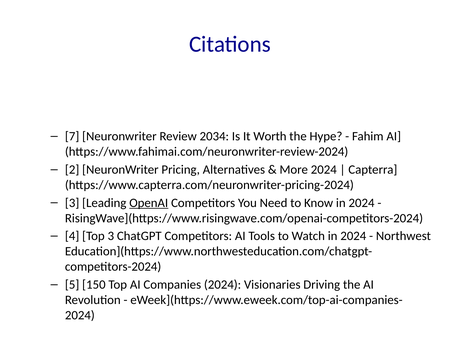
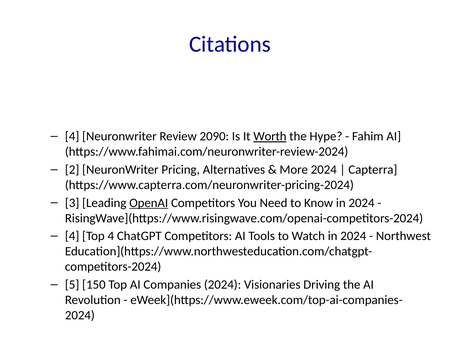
7: 7 -> 4 (72, 136)
2034: 2034 -> 2090 (214, 136)
Worth underline: none -> present (270, 136)
Top 3: 3 -> 4 (111, 236)
